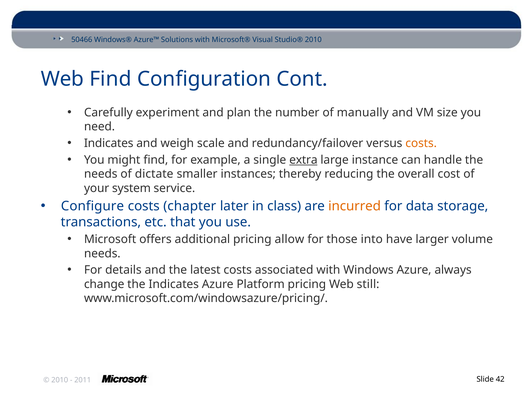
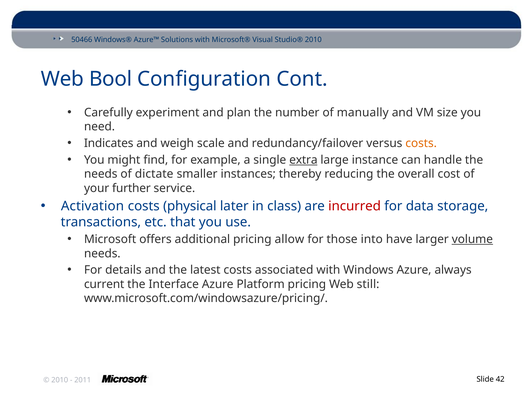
Web Find: Find -> Bool (111, 79)
system: system -> further (131, 188)
Configure: Configure -> Activation (92, 206)
chapter: chapter -> physical (190, 206)
incurred colour: orange -> red (355, 206)
volume underline: none -> present (472, 239)
change: change -> current (104, 284)
the Indicates: Indicates -> Interface (174, 284)
